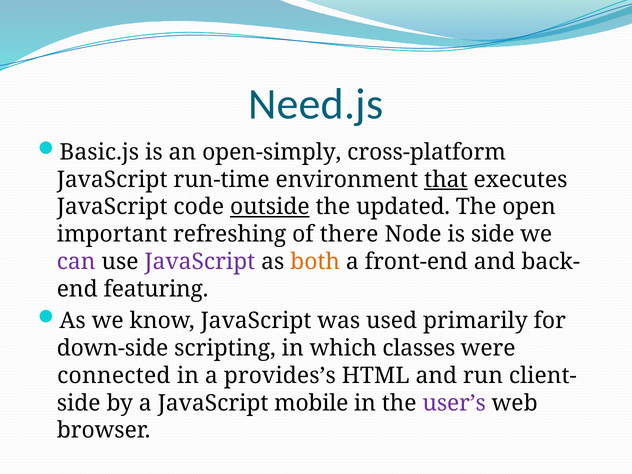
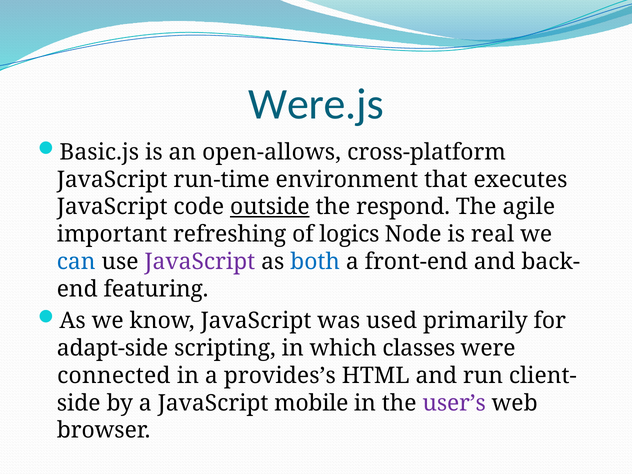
Need.js: Need.js -> Were.js (316, 104)
open-simply: open-simply -> open-allows (272, 152)
that underline: present -> none (446, 180)
updated: updated -> respond (403, 207)
open: open -> agile (529, 207)
there: there -> logics (349, 234)
is side: side -> real (493, 234)
can colour: purple -> blue (76, 262)
both colour: orange -> blue (315, 262)
down-side: down-side -> adapt-side (113, 348)
